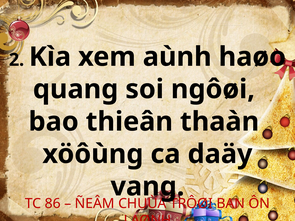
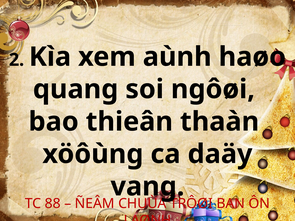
86: 86 -> 88 (53, 204)
